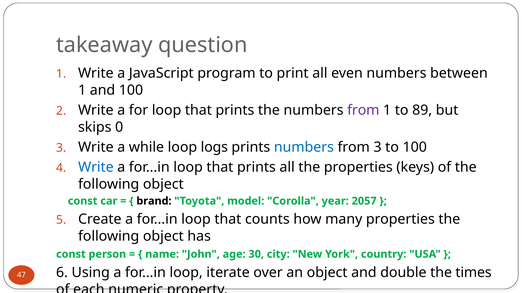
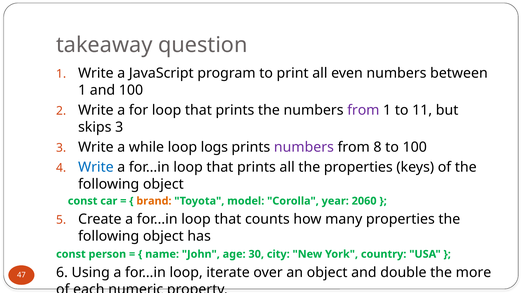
89: 89 -> 11 (422, 110)
skips 0: 0 -> 3 (119, 127)
numbers colour: blue -> purple (304, 148)
from 3: 3 -> 8 (377, 148)
brand colour: black -> orange (154, 201)
2057: 2057 -> 2060 (364, 201)
times: times -> more (473, 273)
